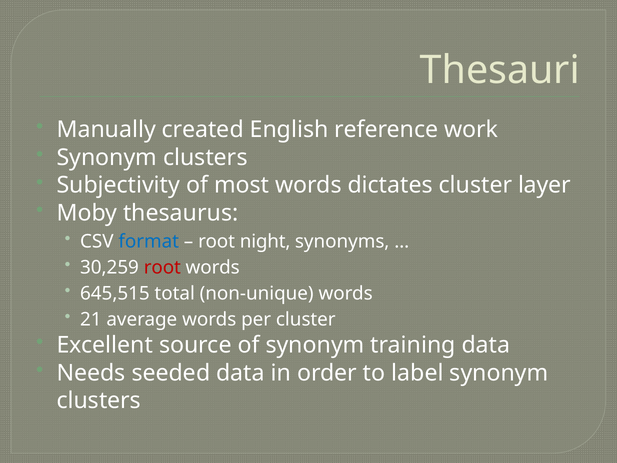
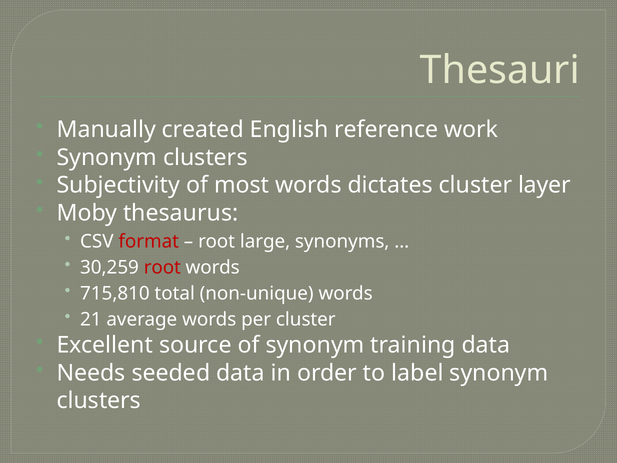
format colour: blue -> red (149, 241)
night: night -> large (265, 241)
645,515: 645,515 -> 715,810 (115, 293)
